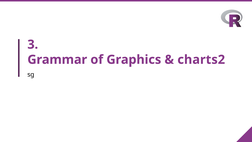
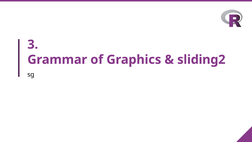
charts2: charts2 -> sliding2 (201, 60)
